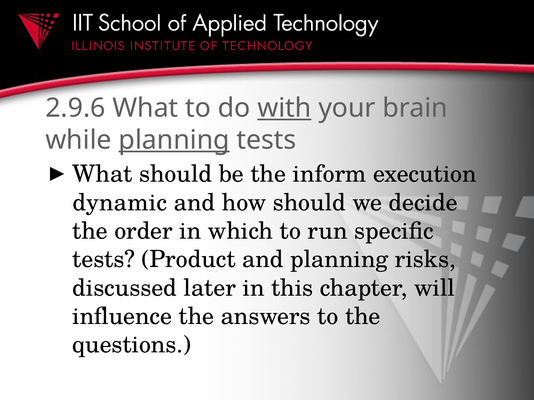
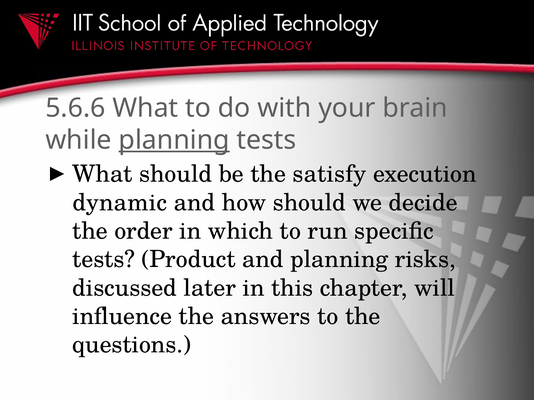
2.9.6: 2.9.6 -> 5.6.6 (75, 108)
with underline: present -> none (284, 108)
inform: inform -> satisfy (329, 174)
